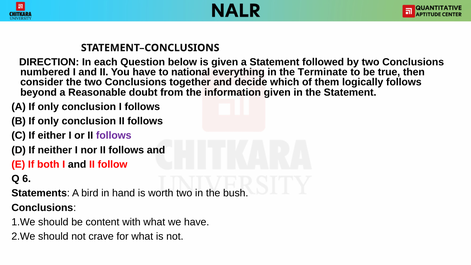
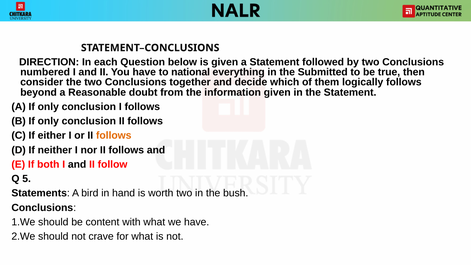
Terminate: Terminate -> Submitted (323, 72)
follows colour: purple -> orange (114, 136)
6: 6 -> 5 (27, 179)
